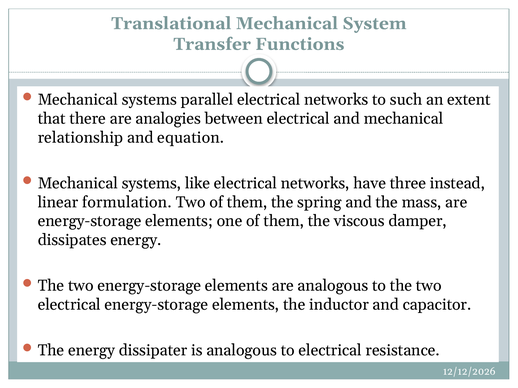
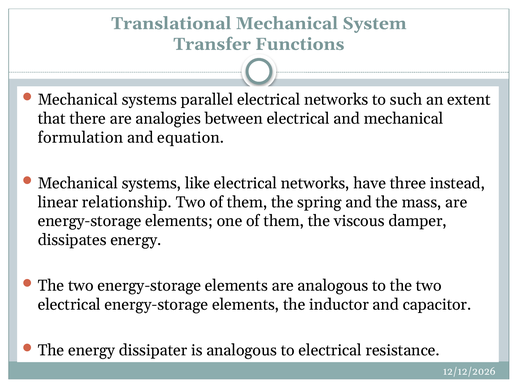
relationship: relationship -> formulation (80, 138)
formulation: formulation -> relationship (127, 202)
